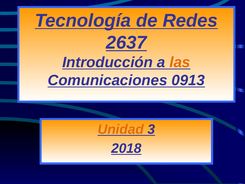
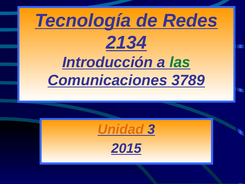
2637: 2637 -> 2134 (126, 43)
las colour: orange -> green (180, 62)
0913: 0913 -> 3789 (188, 80)
2018: 2018 -> 2015 (126, 148)
